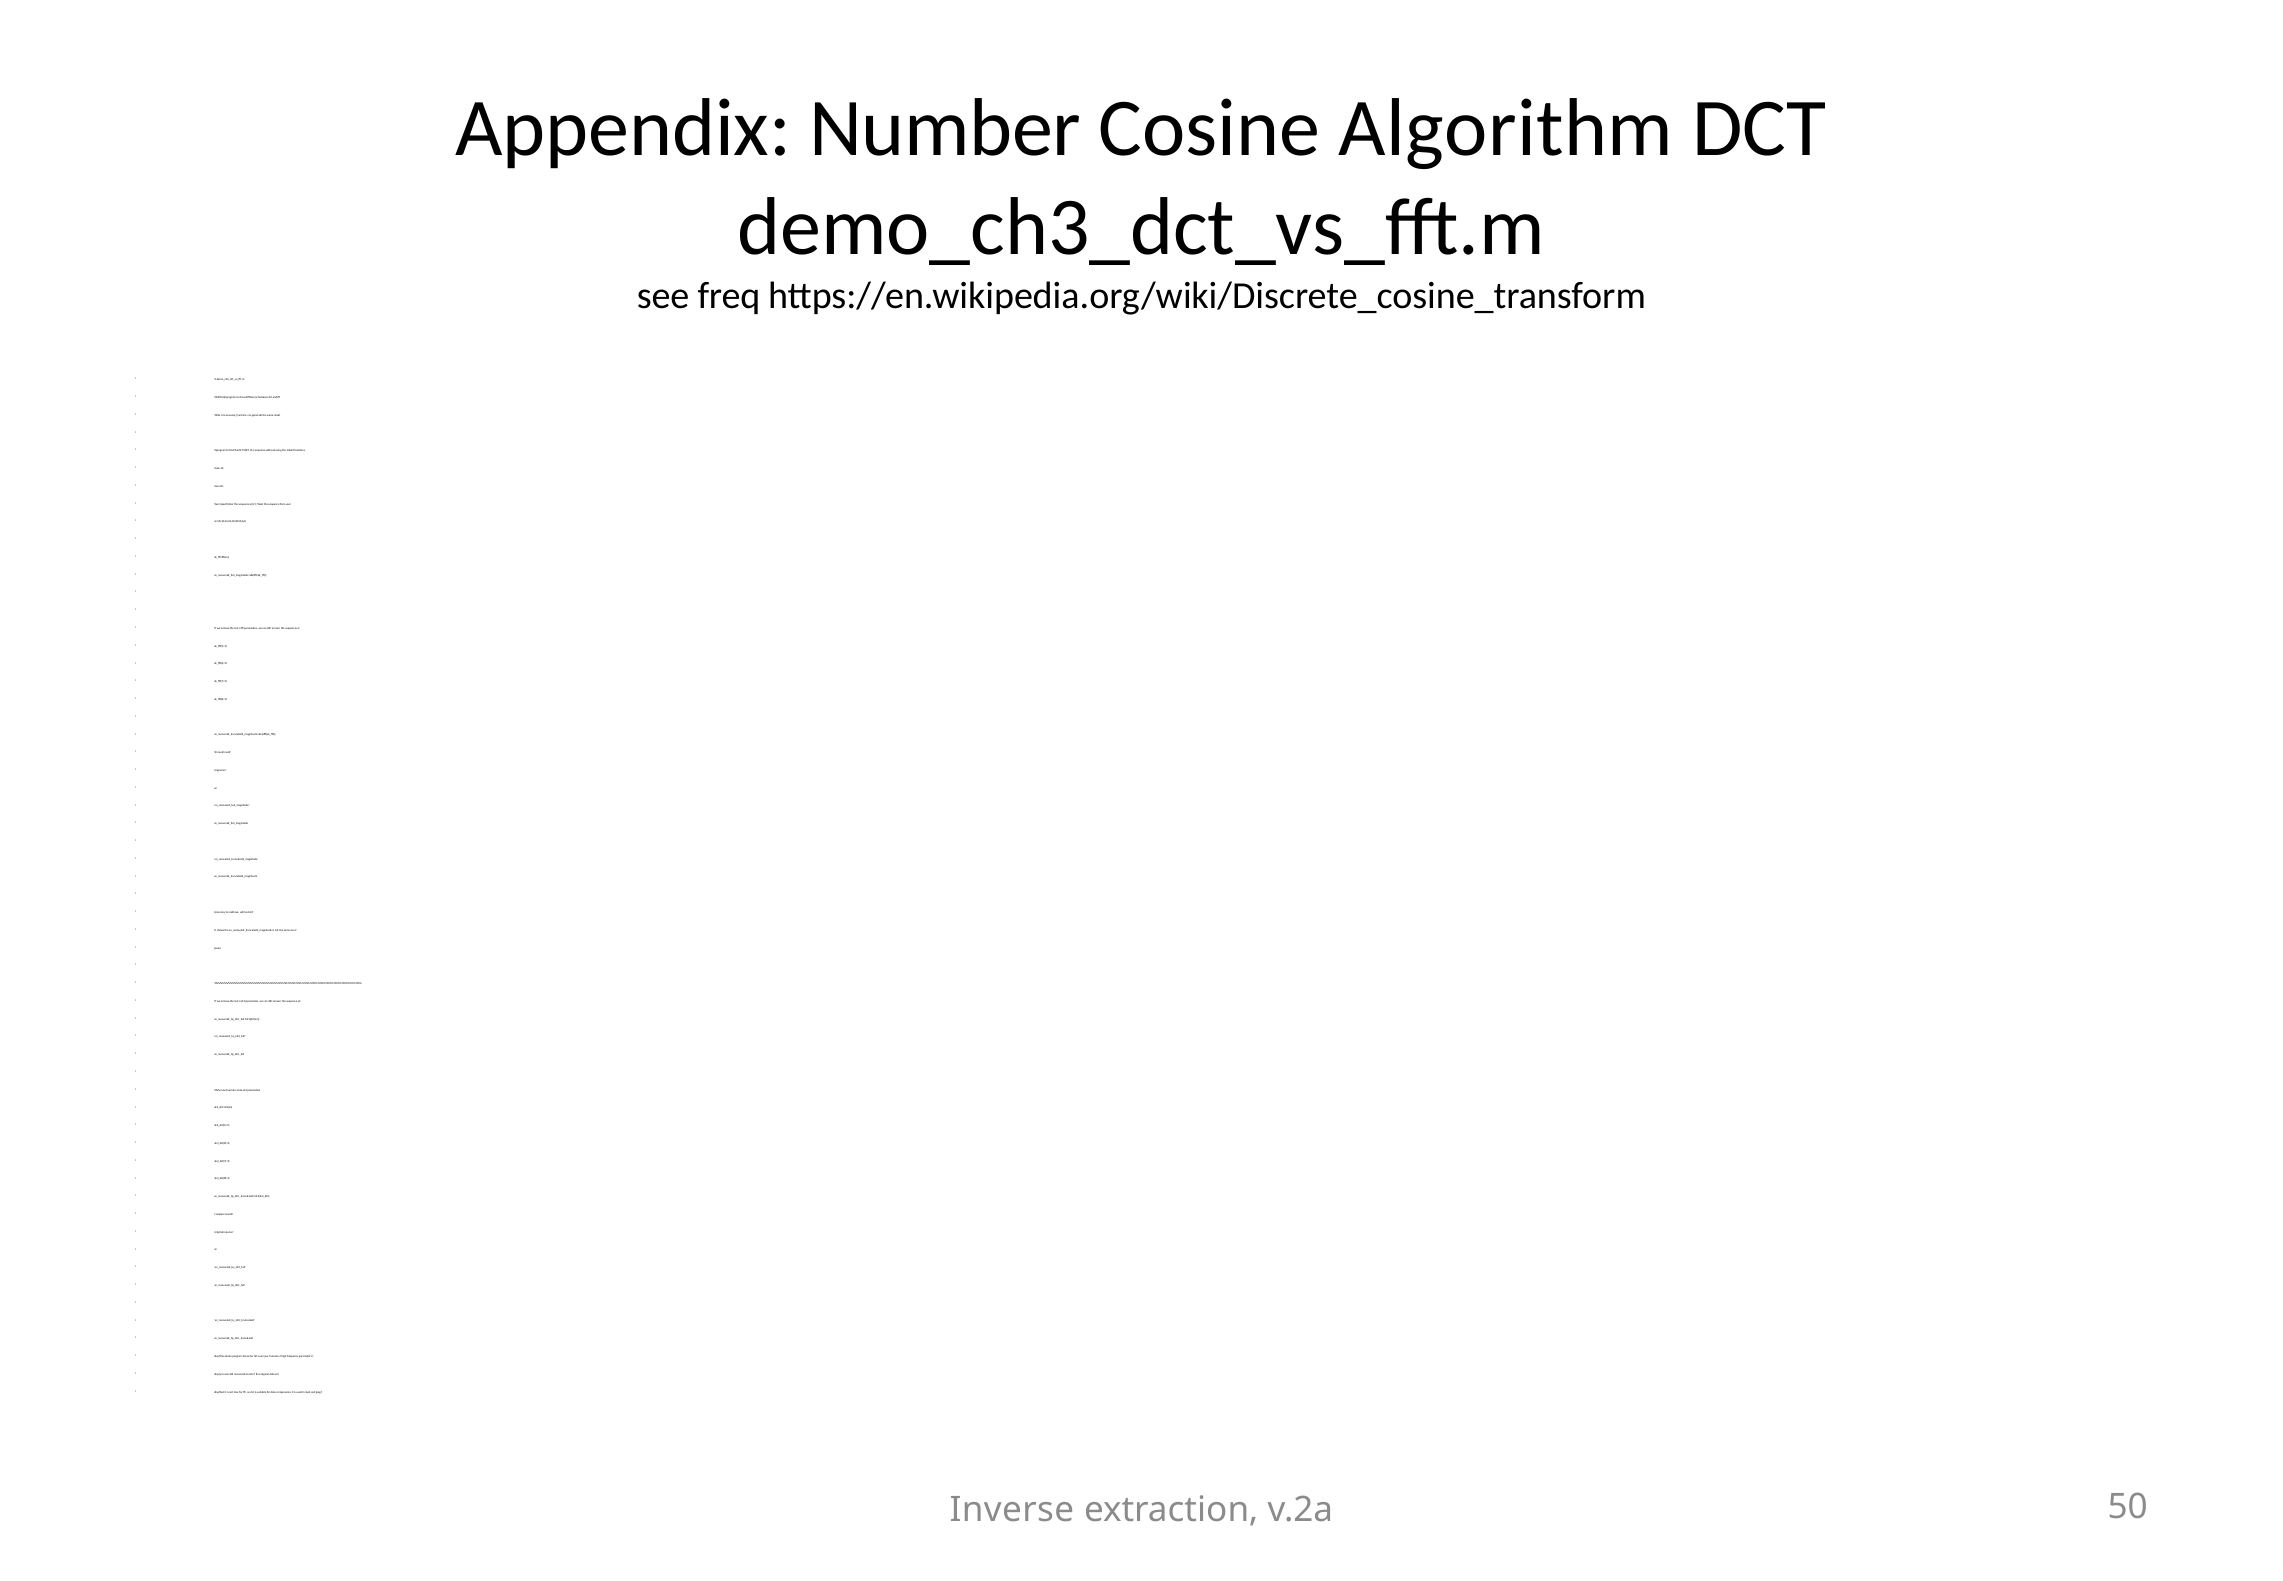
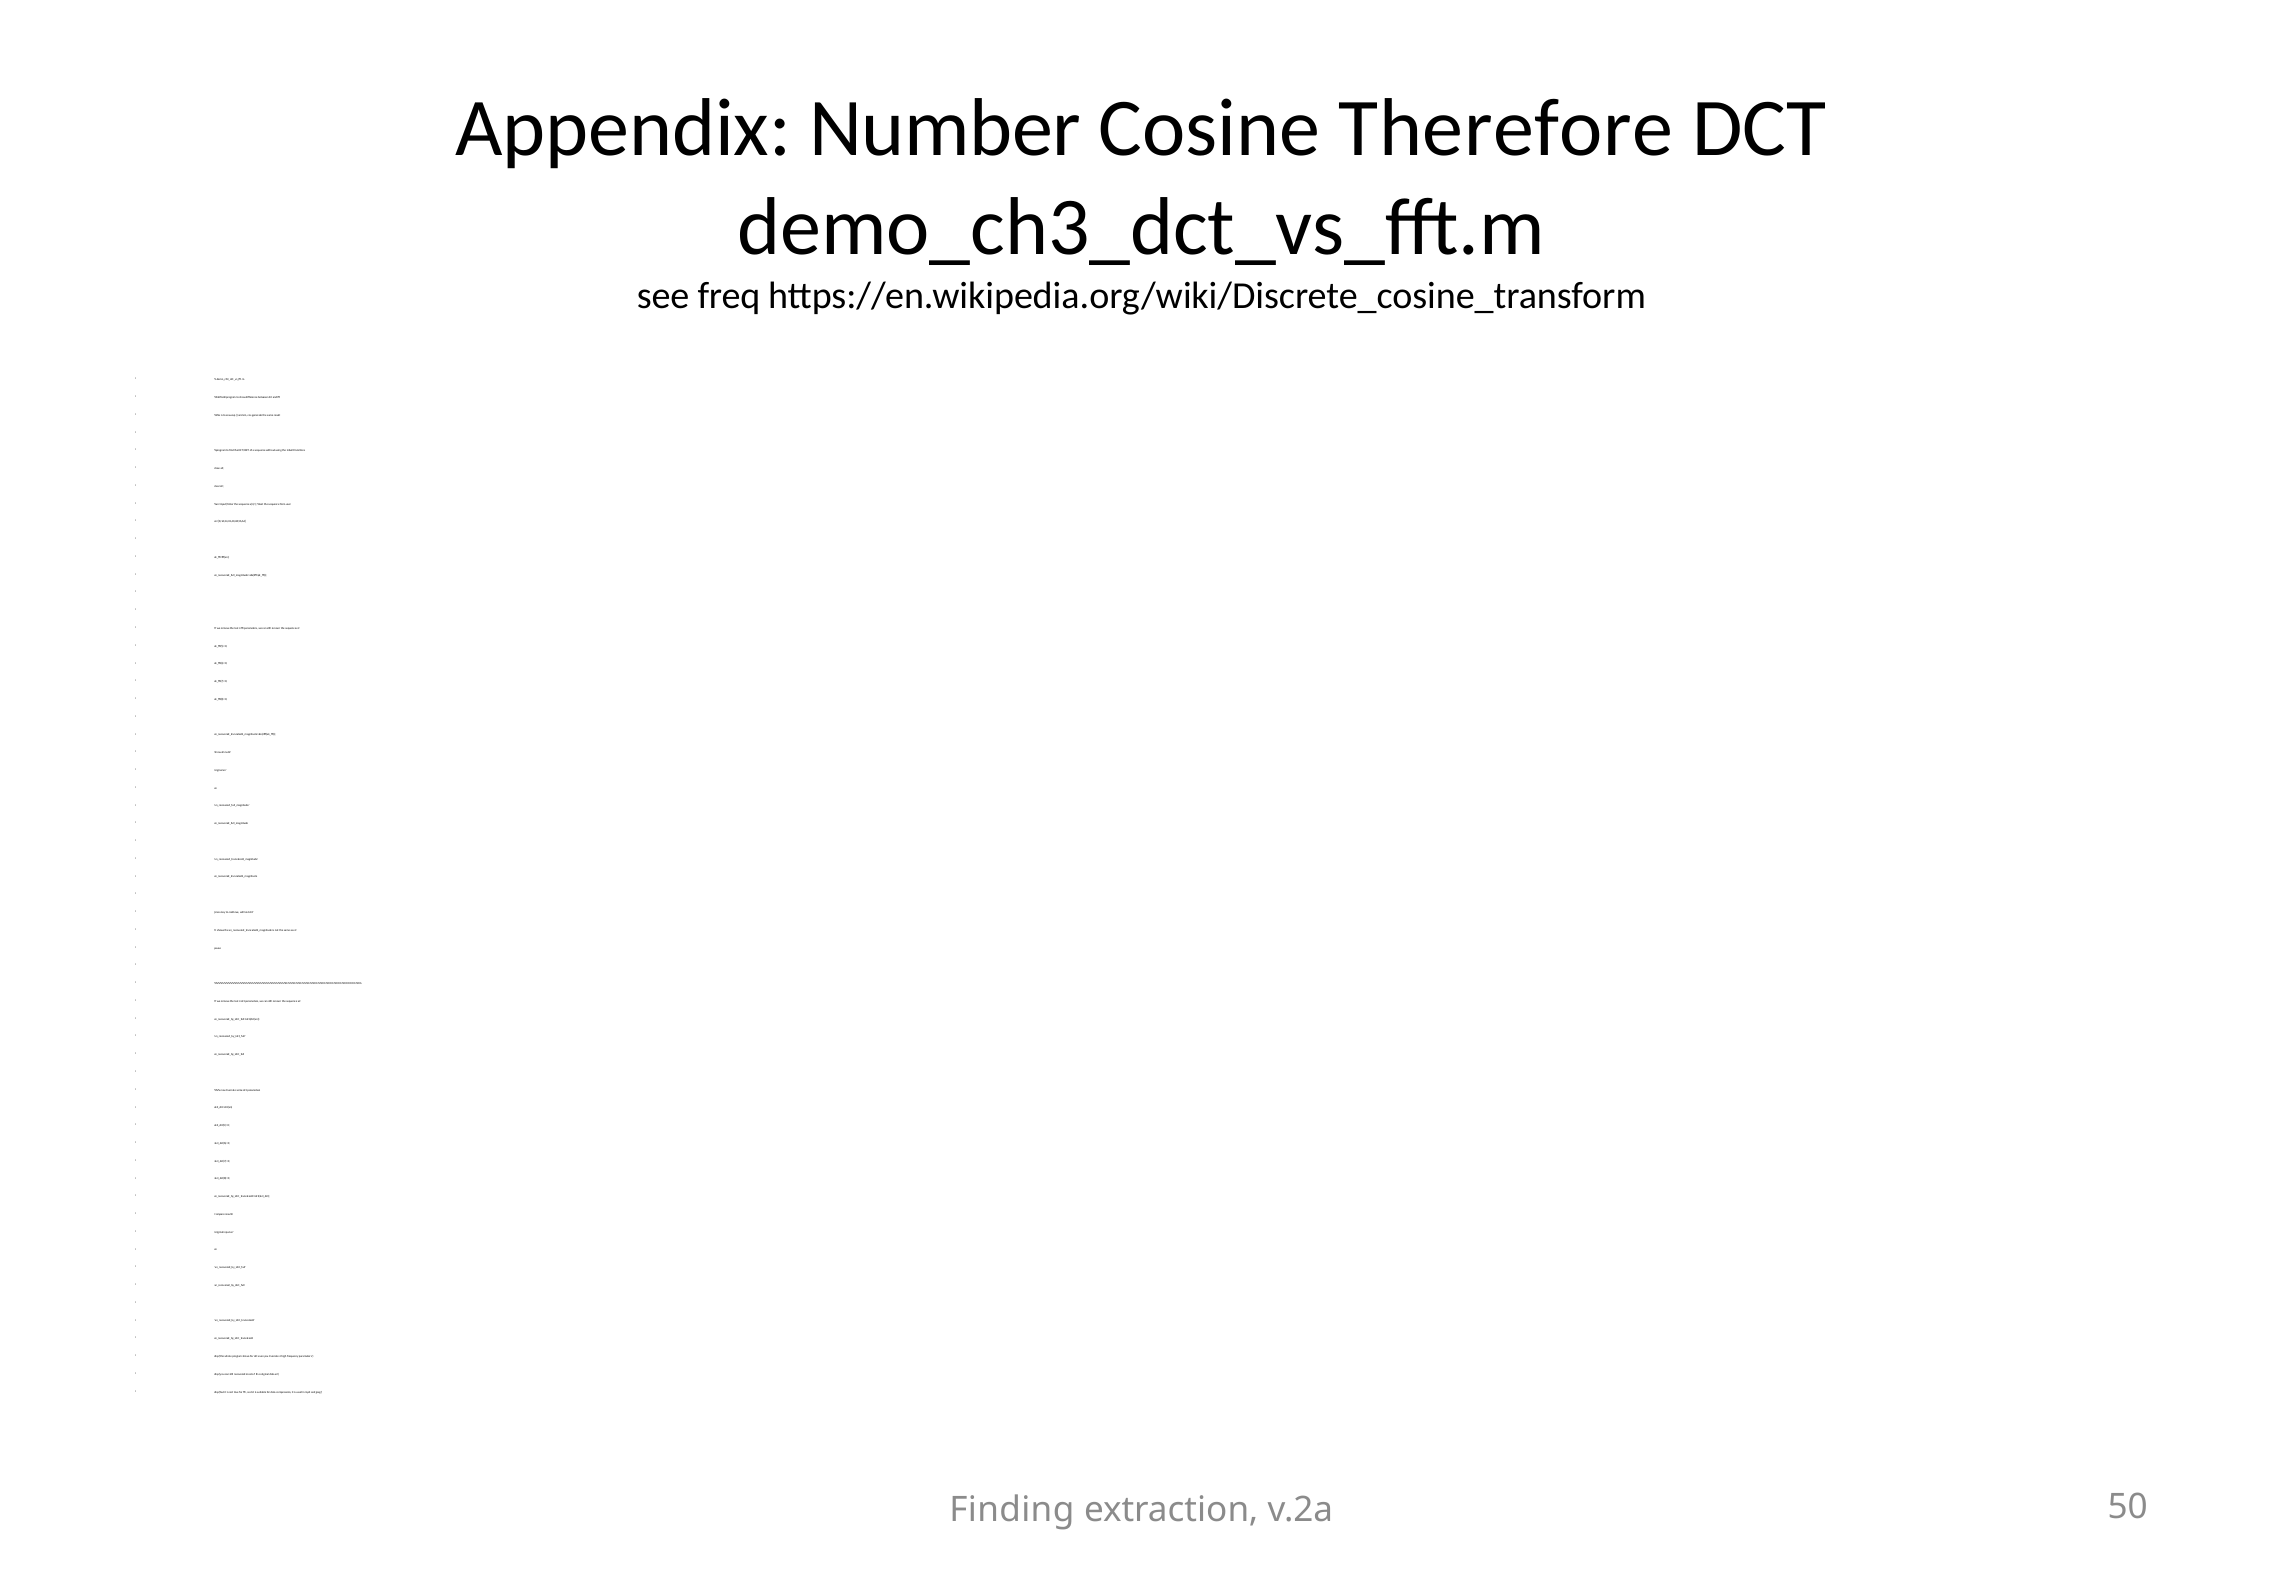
Algorithm: Algorithm -> Therefore (1506, 129)
Inverse: Inverse -> Finding (1012, 1510)
